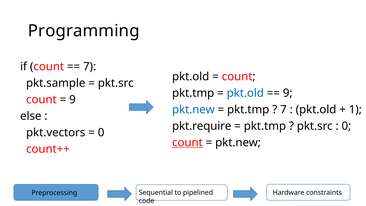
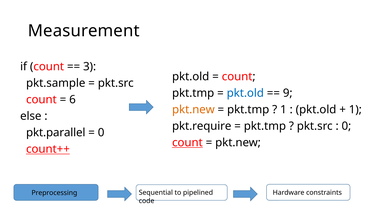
Programming: Programming -> Measurement (84, 31)
7: 7 -> 3 (90, 67)
9: 9 -> 6 (72, 100)
pkt.new colour: blue -> orange (193, 110)
7: 7 -> 1 (283, 110)
pkt.vectors: pkt.vectors -> pkt.parallel (56, 133)
count++ underline: none -> present (48, 149)
